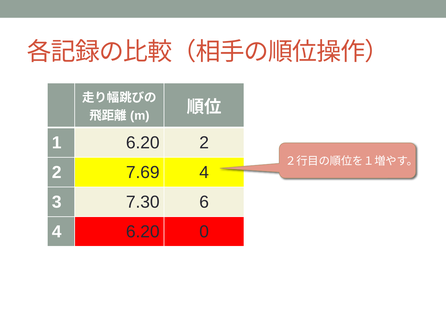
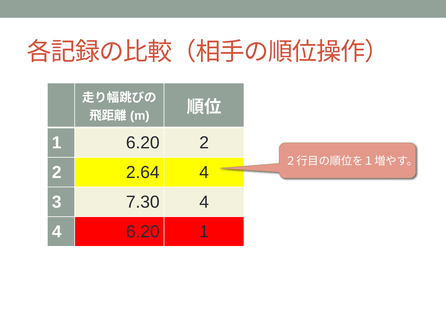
7.69: 7.69 -> 2.64 (143, 172)
7.30 6: 6 -> 4 (204, 202)
6.20 0: 0 -> 1 (204, 231)
